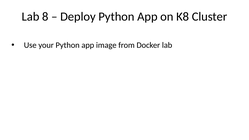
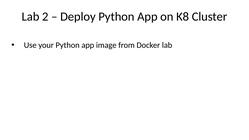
8: 8 -> 2 (45, 17)
